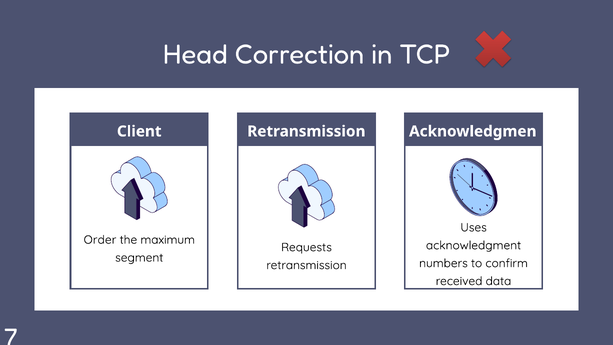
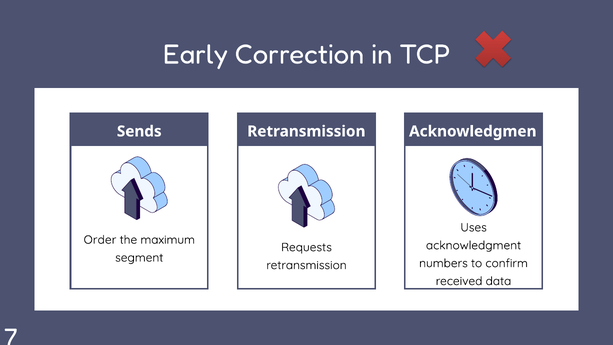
Head: Head -> Early (195, 54)
Client: Client -> Sends (139, 131)
